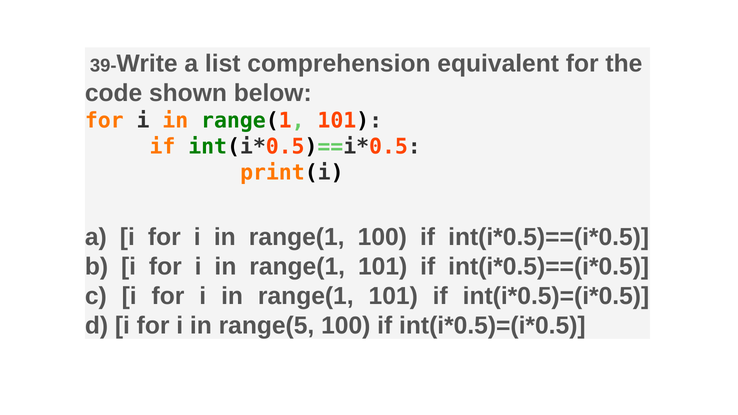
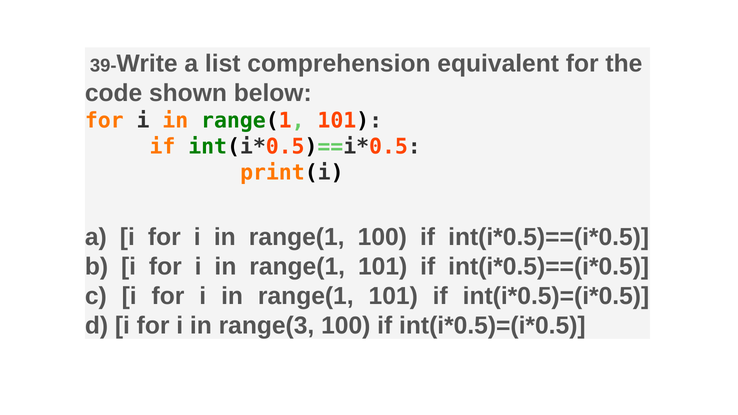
range(5: range(5 -> range(3 (266, 326)
